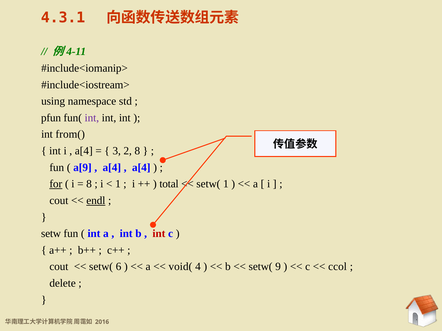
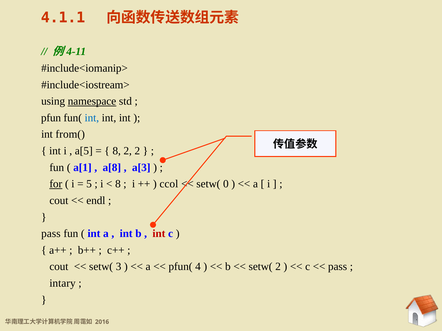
4.3.1: 4.3.1 -> 4.1.1 (63, 18)
namespace underline: none -> present (92, 101)
int colour: purple -> blue (92, 118)
a[4: a[4 -> a[5 (84, 151)
3: 3 -> 8 (117, 151)
2 8: 8 -> 2 (137, 151)
a[9: a[9 -> a[1 (82, 168)
a[4: a[4 -> a[8 (112, 168)
a[4: a[4 -> a[3 (141, 168)
8: 8 -> 5 (89, 184)
1: 1 -> 8 (118, 184)
total: total -> ccol (169, 184)
setw( 1: 1 -> 0 (226, 184)
endl underline: present -> none (96, 201)
setw: setw -> pass (51, 234)
6: 6 -> 3 (119, 267)
void(: void( -> pfun( (180, 267)
setw( 9: 9 -> 2 (278, 267)
ccol: ccol -> pass (338, 267)
delete: delete -> intary (63, 284)
